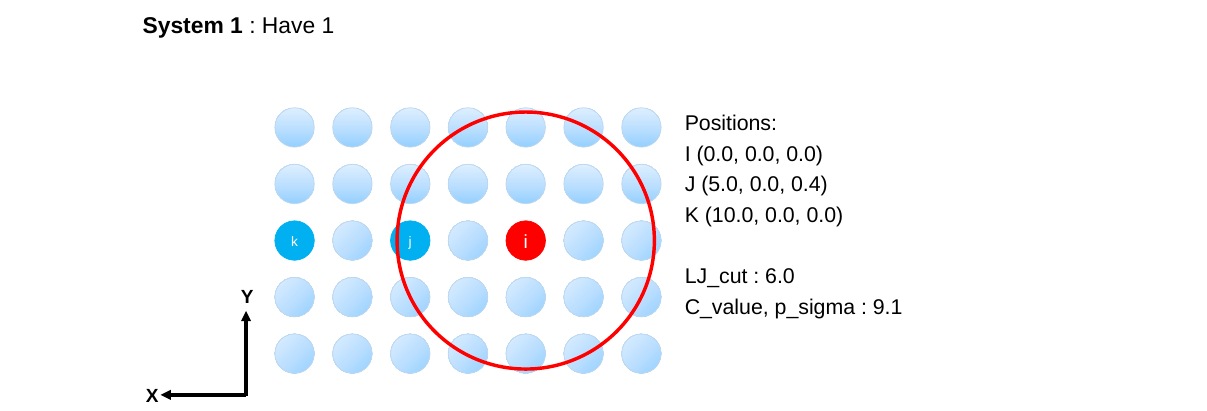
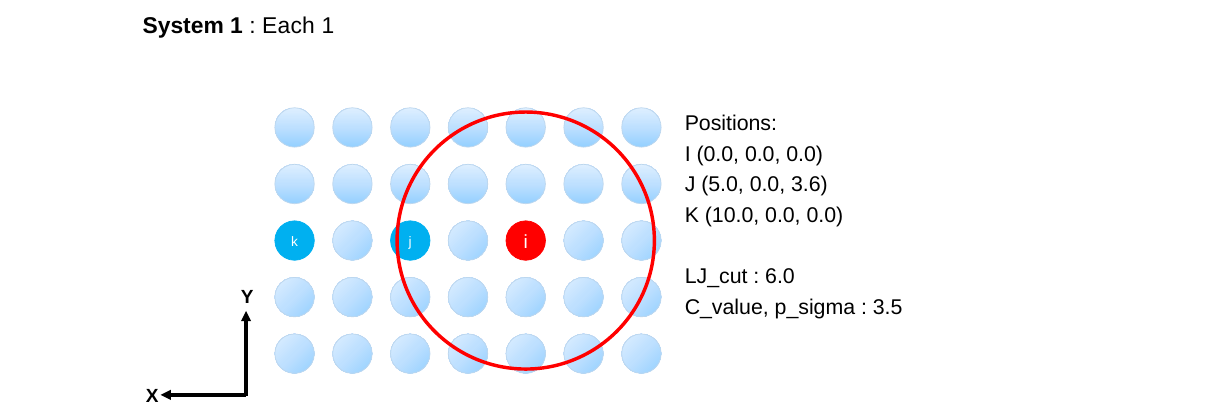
Have: Have -> Each (289, 26)
0.4: 0.4 -> 3.6 (809, 185)
9.1: 9.1 -> 3.5 (888, 308)
